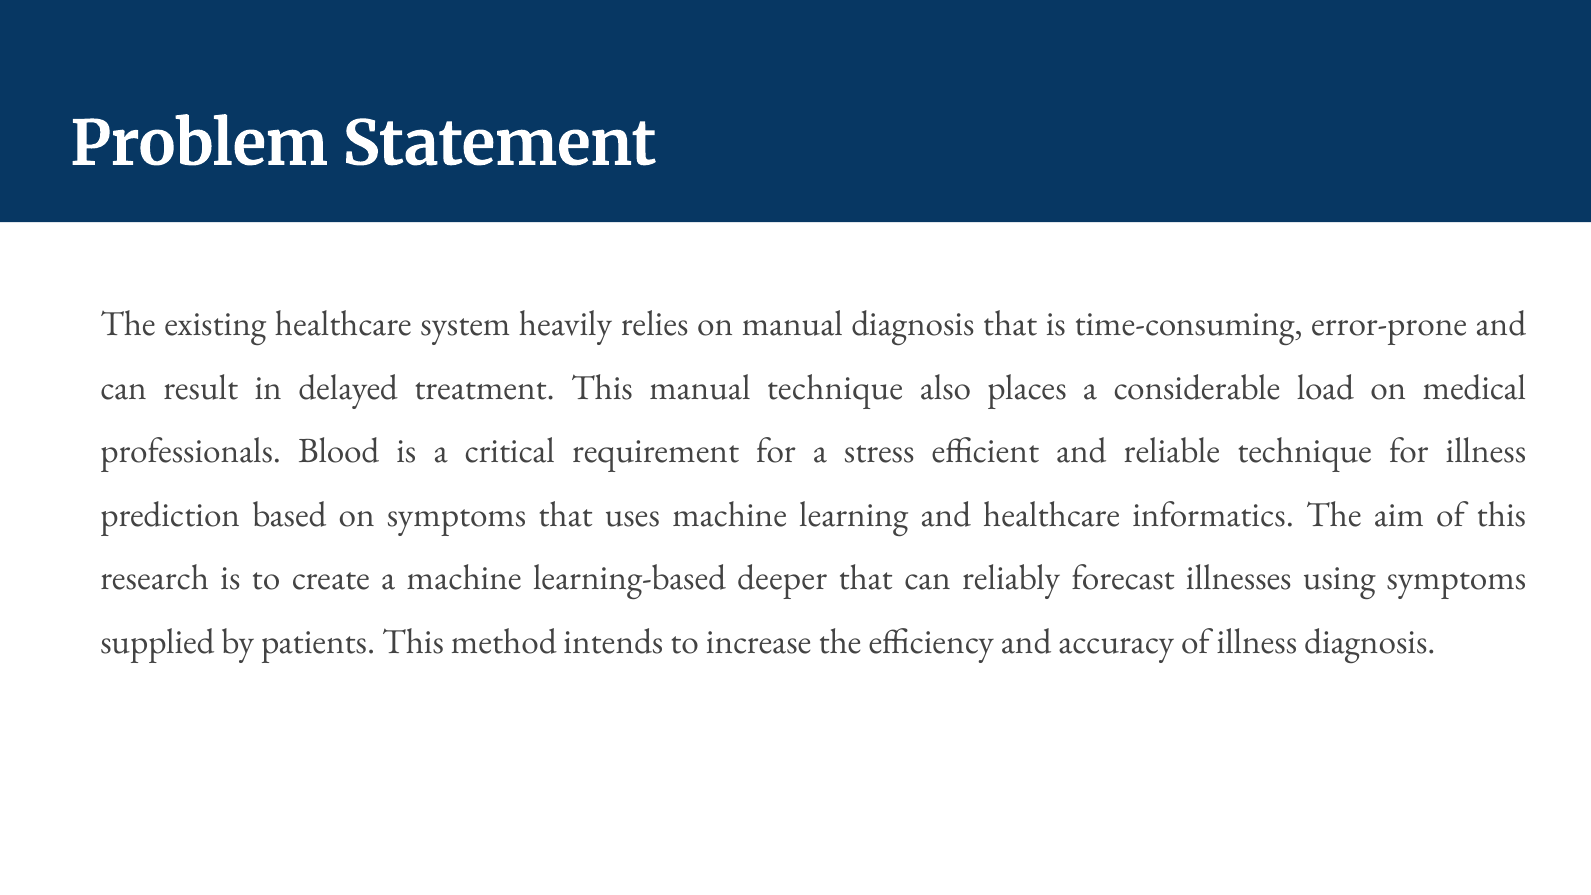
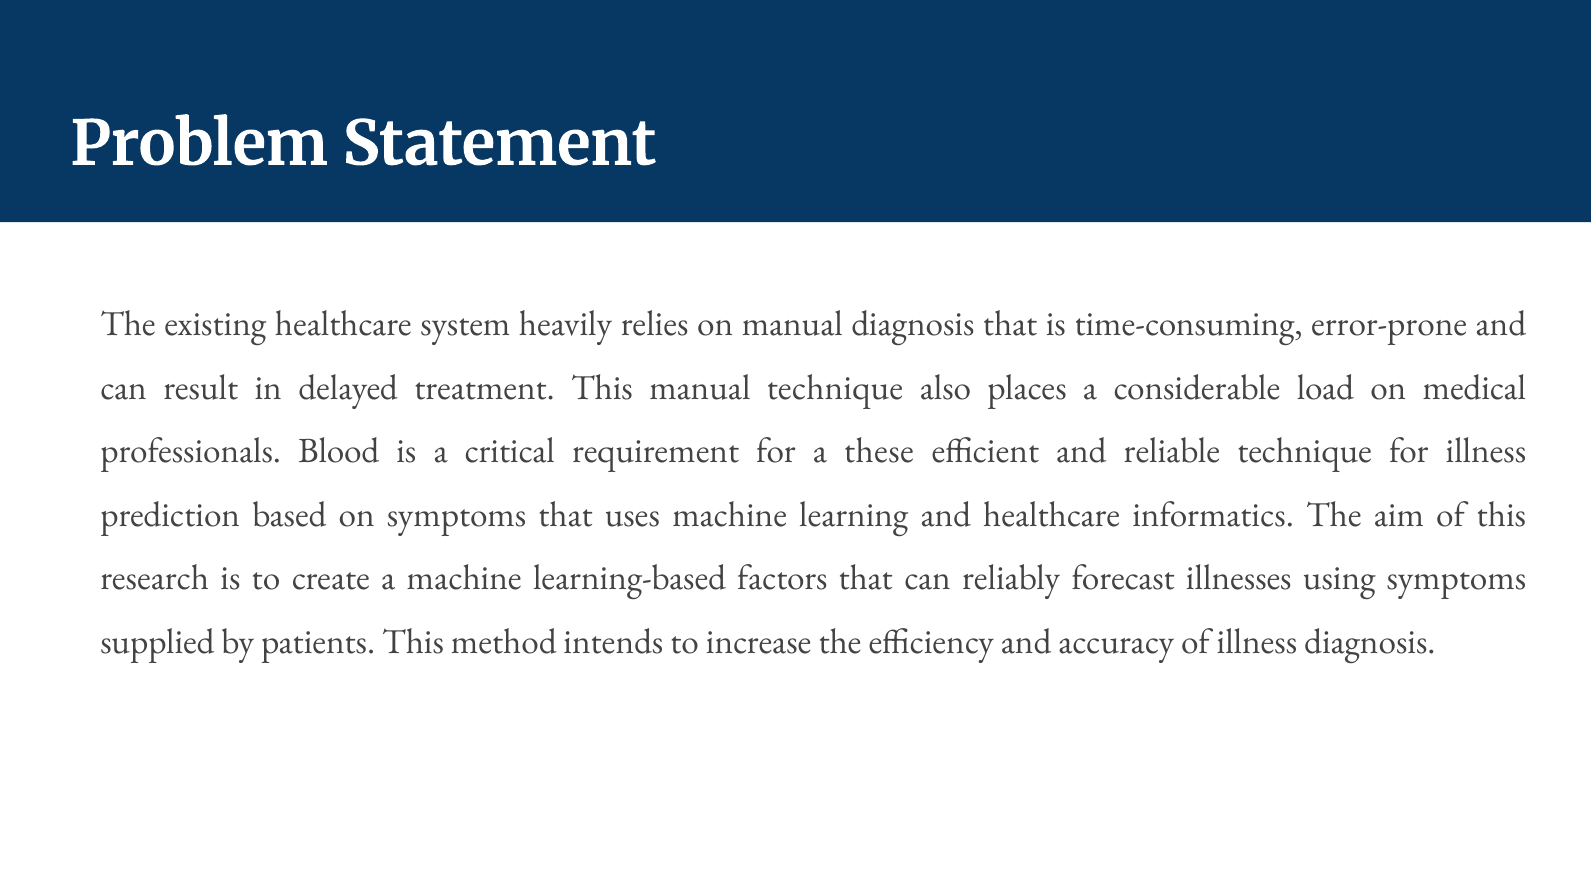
stress: stress -> these (879, 451)
deeper: deeper -> factors (782, 578)
